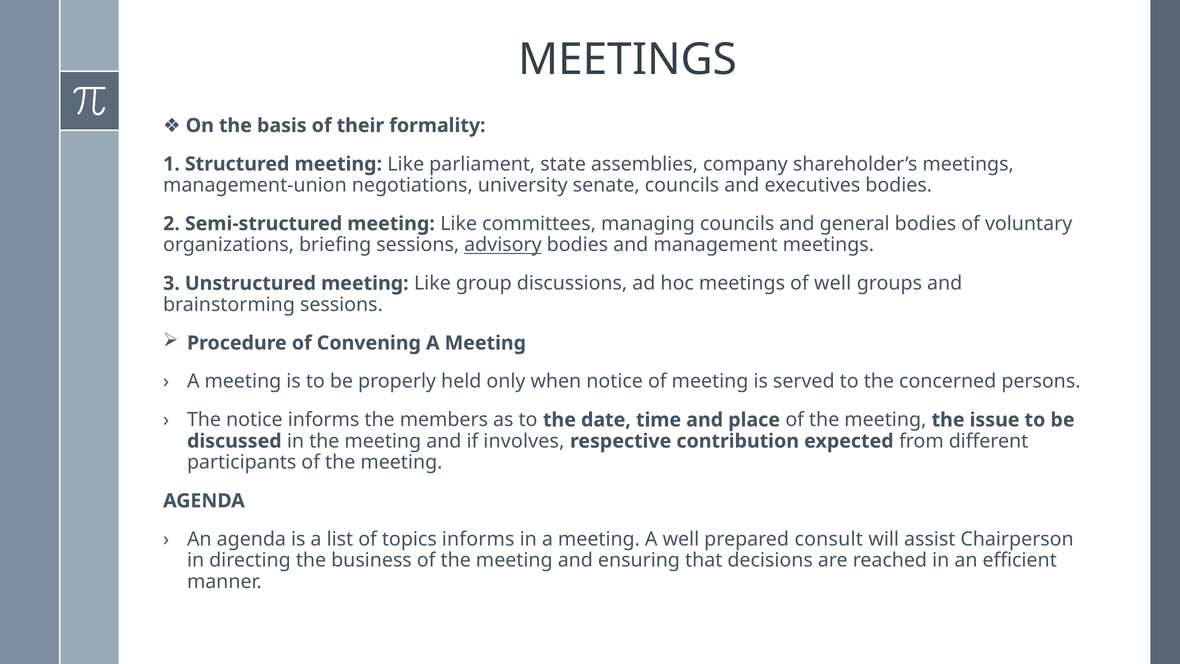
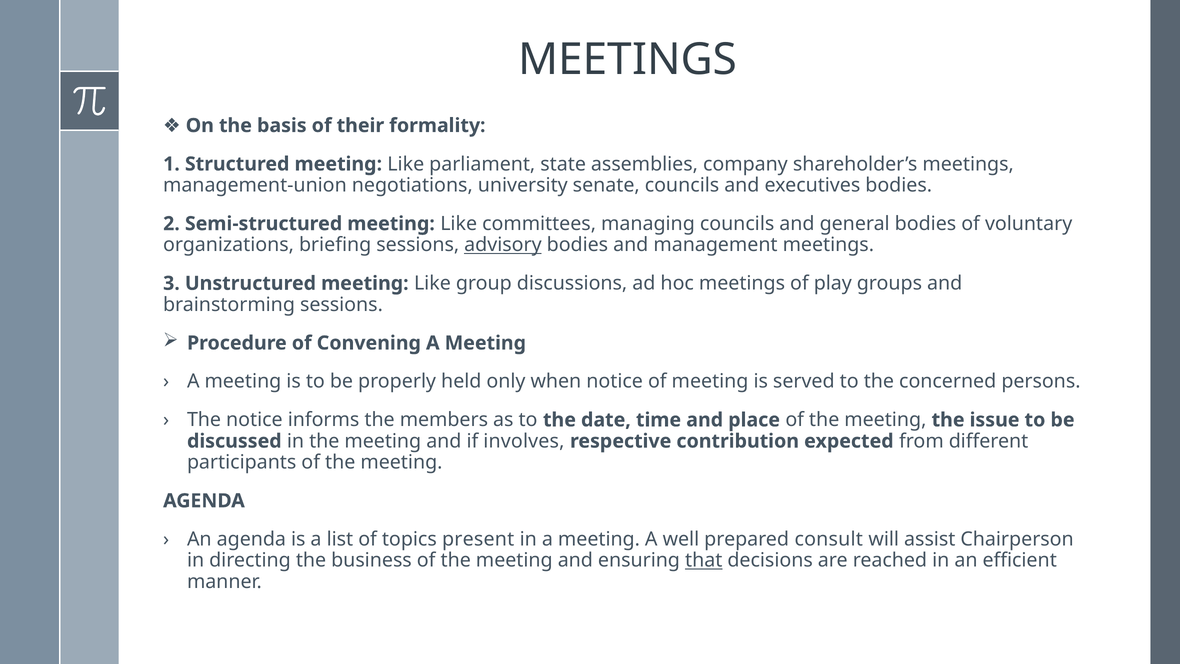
of well: well -> play (833, 283)
topics informs: informs -> present (478, 539)
that underline: none -> present (704, 560)
